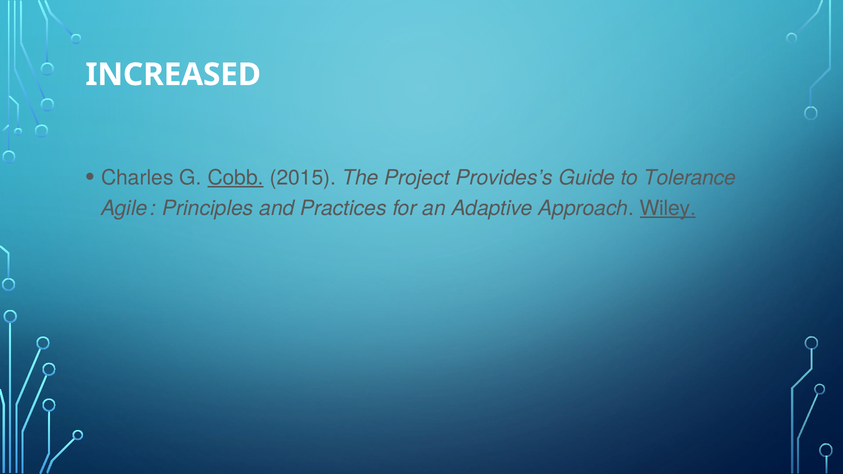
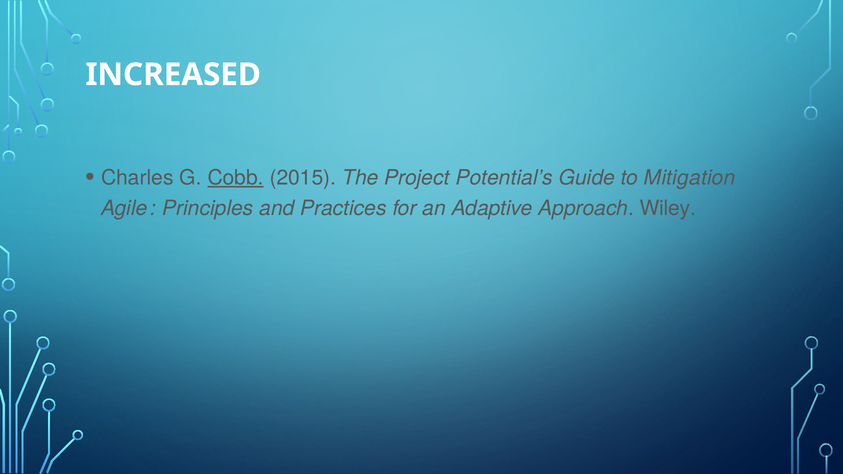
Provides’s: Provides’s -> Potential’s (504, 178)
Tolerance: Tolerance -> Mitigation (690, 178)
Wiley underline: present -> none (668, 208)
